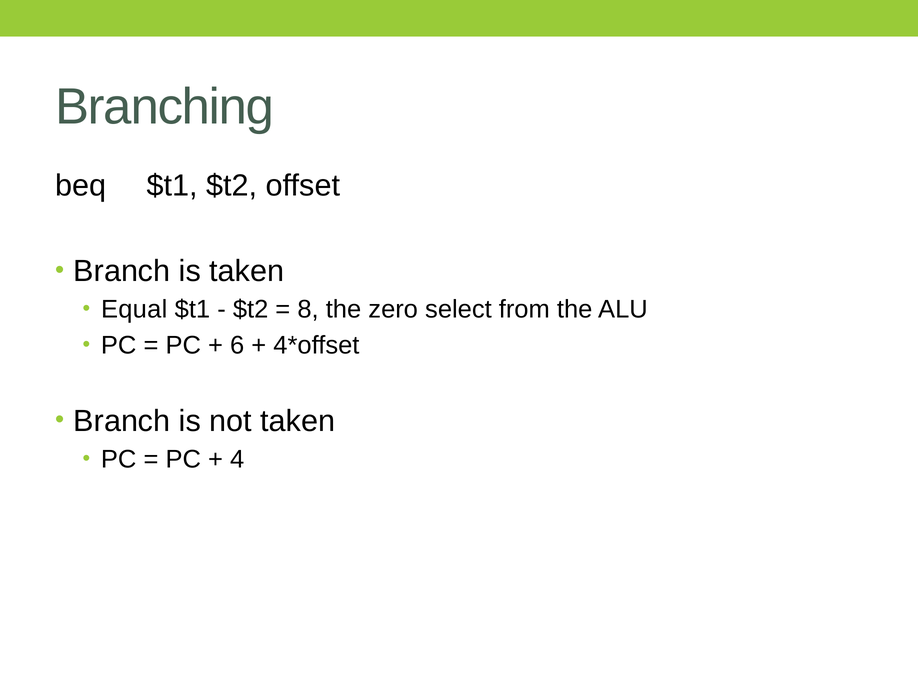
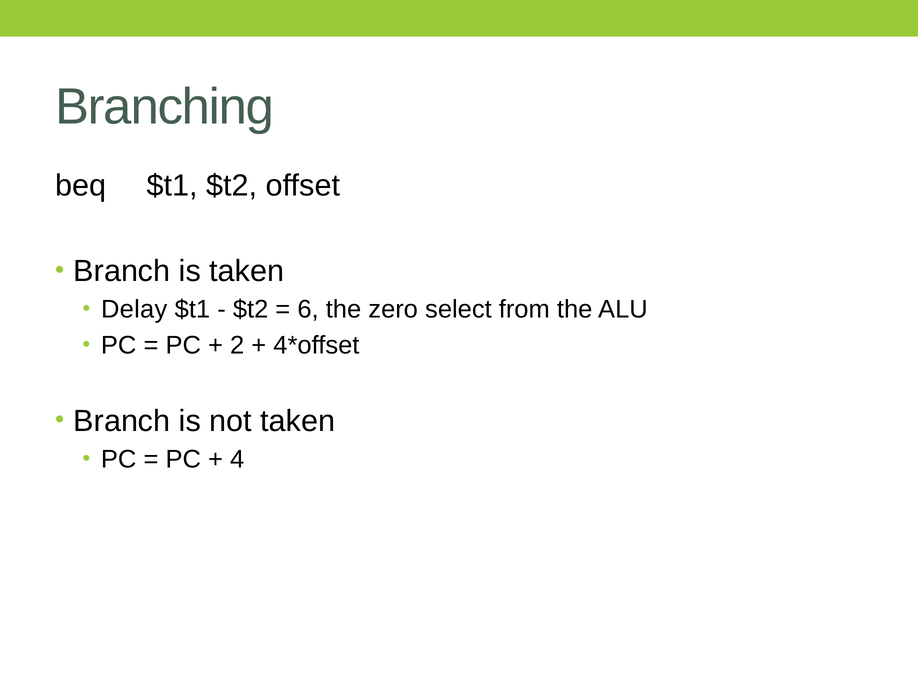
Equal: Equal -> Delay (134, 310)
8: 8 -> 6 (308, 310)
6: 6 -> 2 (237, 346)
